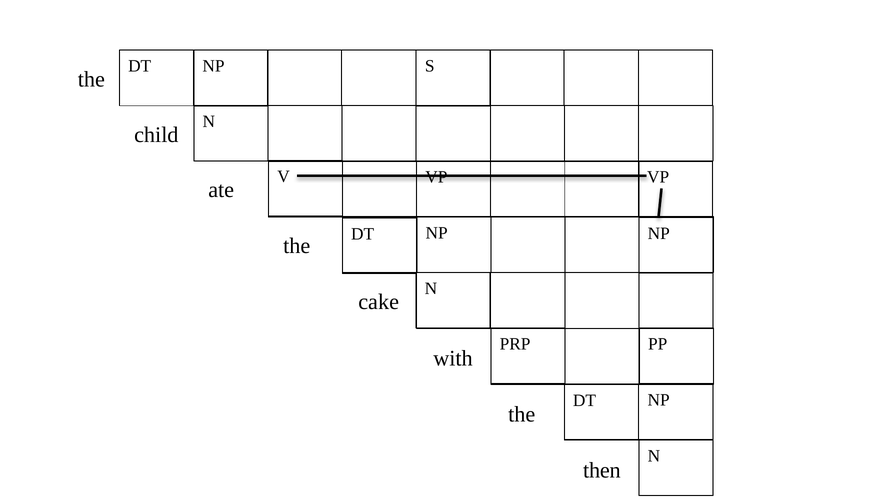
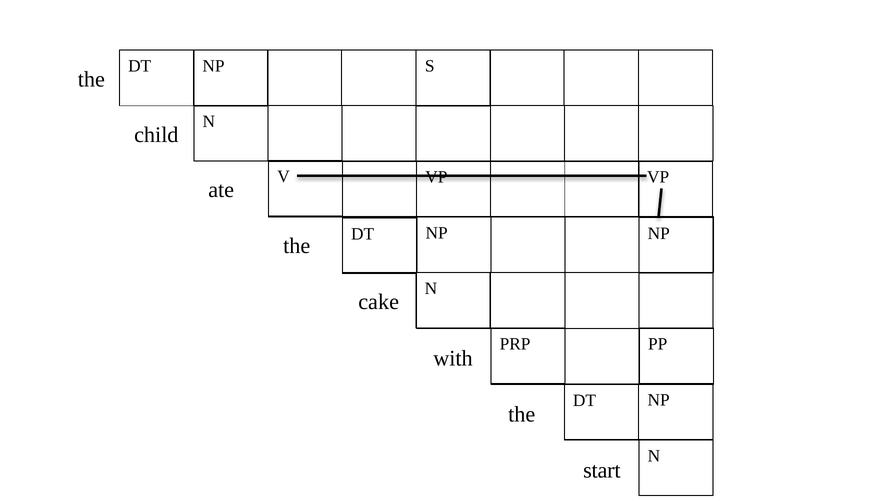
then: then -> start (602, 470)
